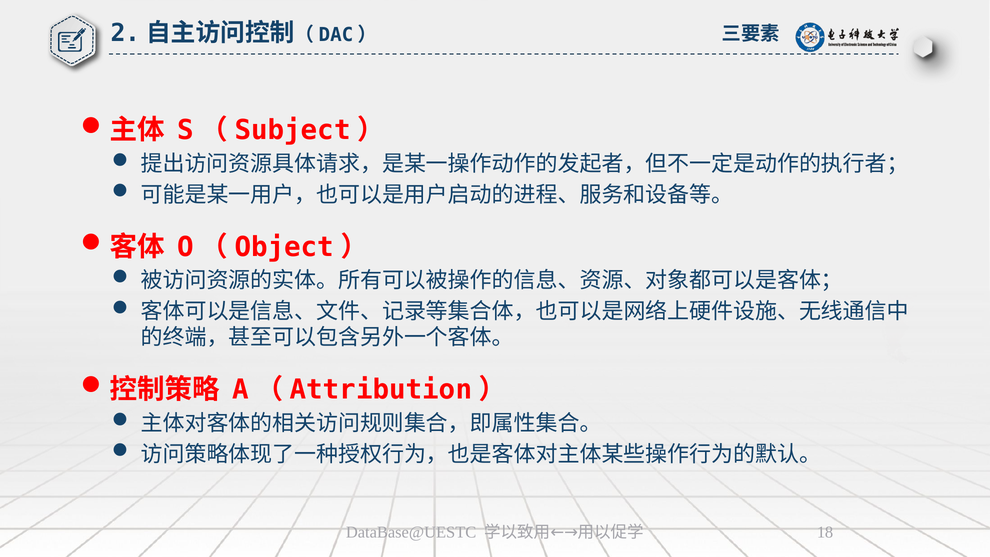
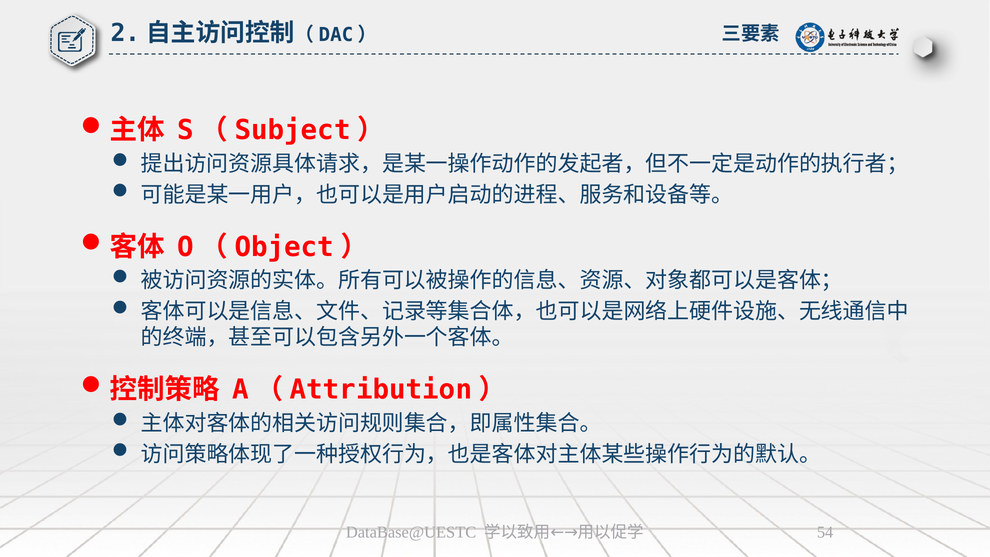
18: 18 -> 54 (825, 532)
